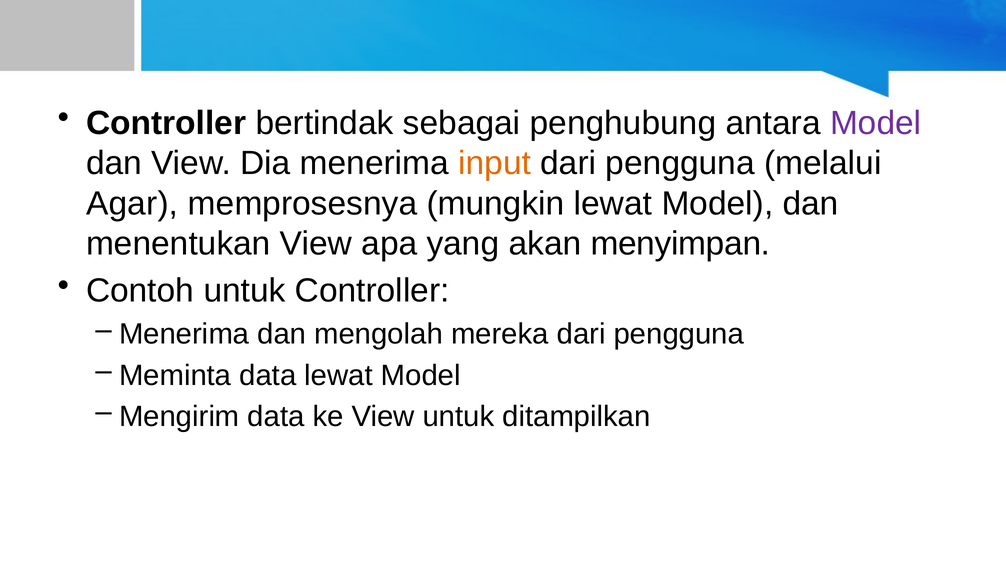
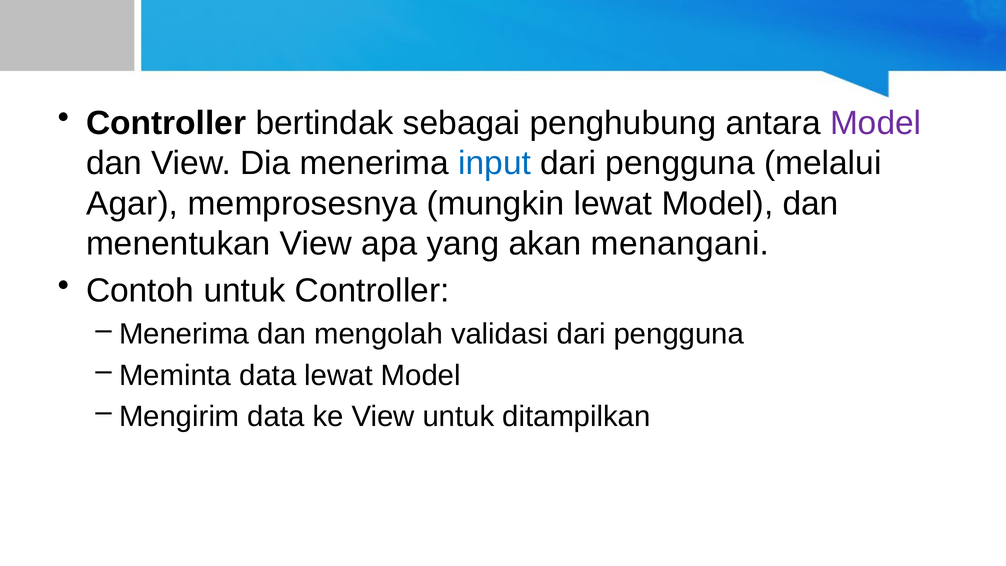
input colour: orange -> blue (495, 163)
menyimpan: menyimpan -> menangani (680, 244)
mereka: mereka -> validasi (500, 334)
